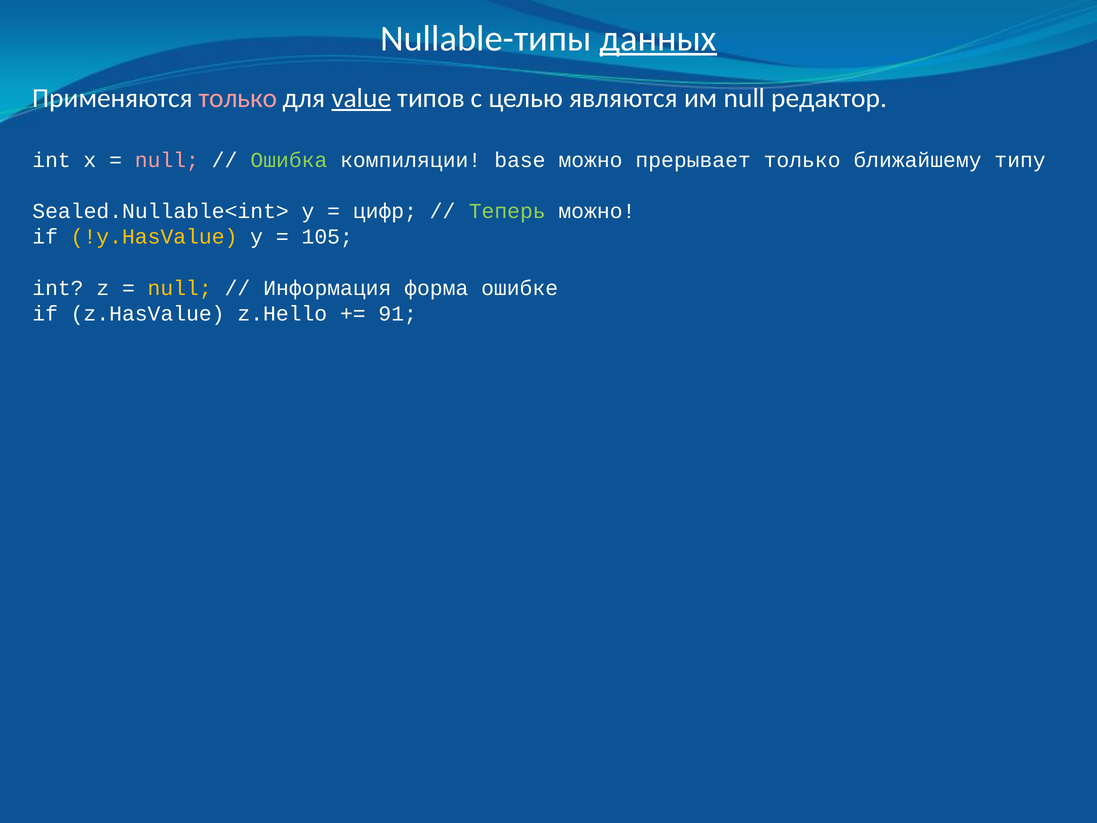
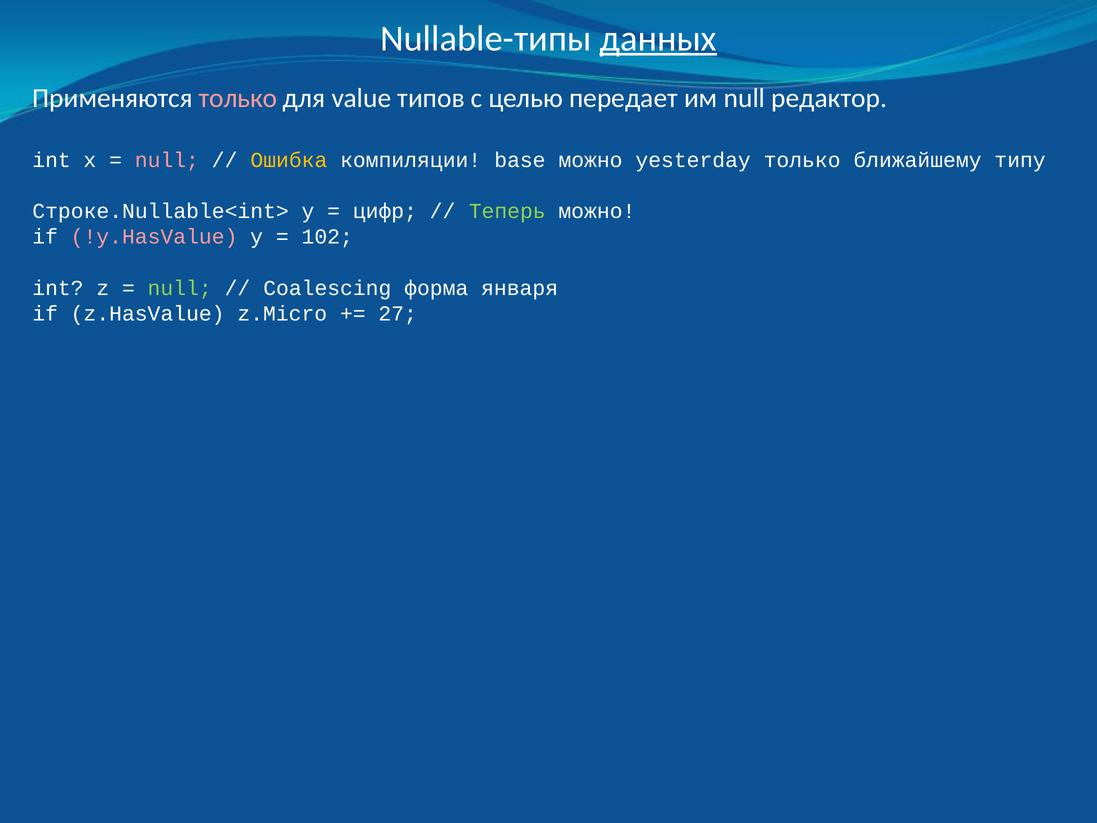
value underline: present -> none (361, 98)
являются: являются -> передает (623, 98)
Ошибка colour: light green -> yellow (289, 160)
прерывает: прерывает -> yesterday (693, 160)
Sealed.Nullable<int>: Sealed.Nullable<int> -> Строке.Nullable<int> (161, 211)
!y.HasValue colour: yellow -> pink (154, 237)
105: 105 -> 102 (327, 237)
null colour: yellow -> light green (180, 288)
Информация: Информация -> Coalescing (327, 288)
ошибке: ошибке -> января (520, 288)
z.Hello: z.Hello -> z.Micro (282, 314)
91: 91 -> 27 (398, 314)
